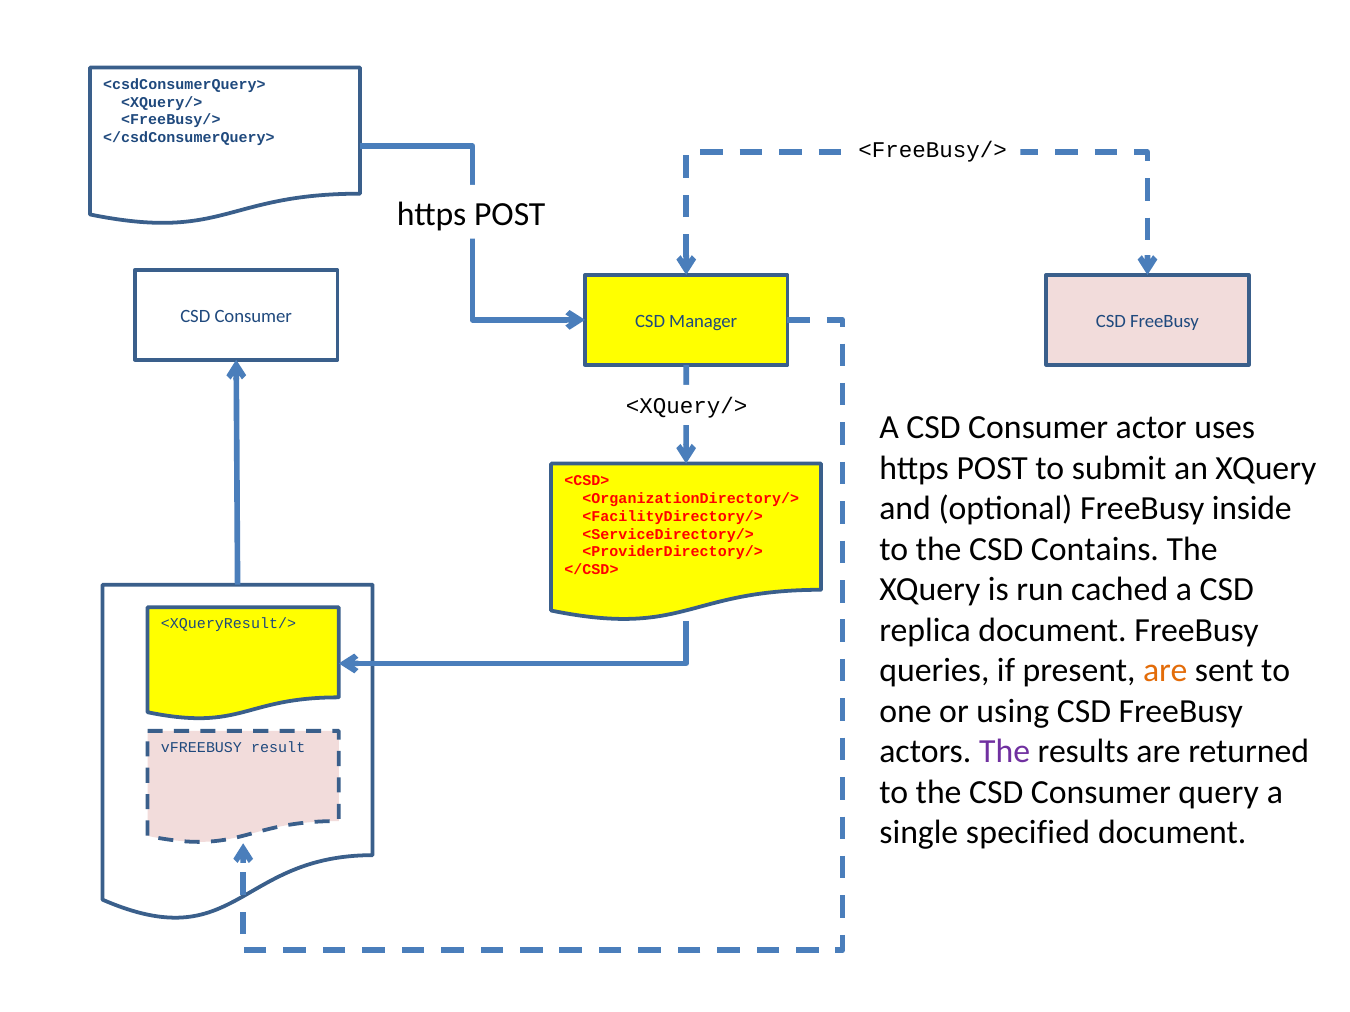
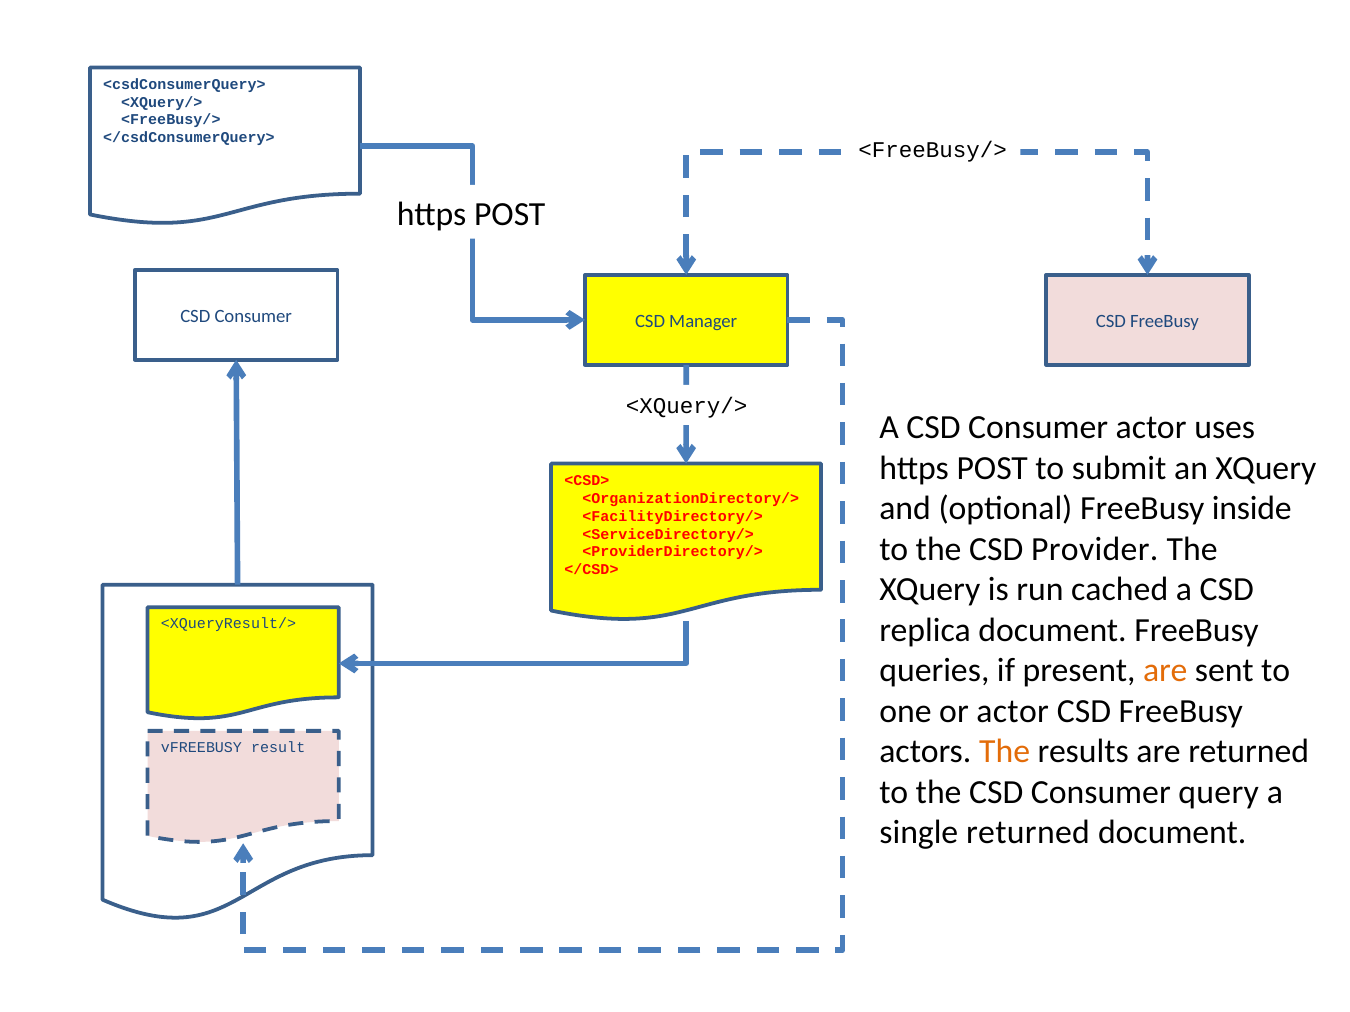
Contains: Contains -> Provider (1095, 549)
or using: using -> actor (1013, 711)
The colour: purple -> orange (1005, 752)
single specified: specified -> returned (1028, 833)
